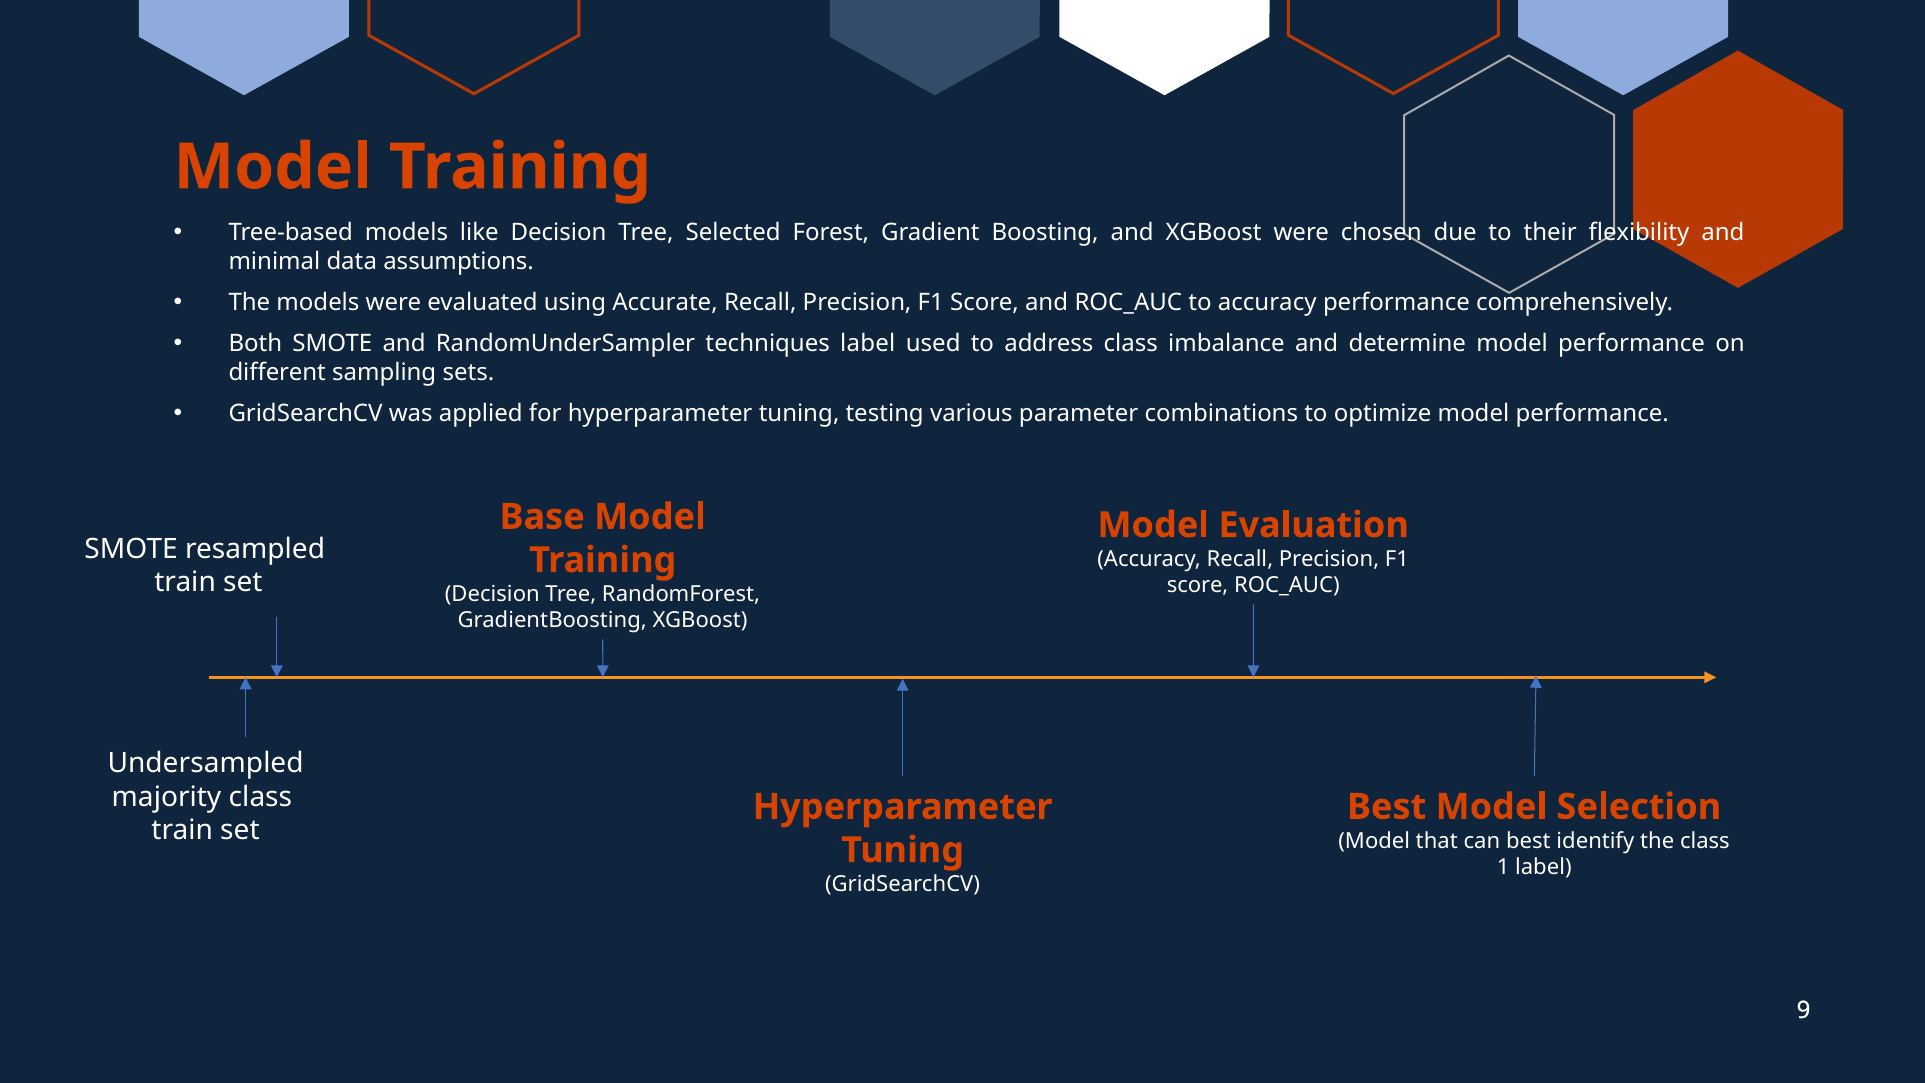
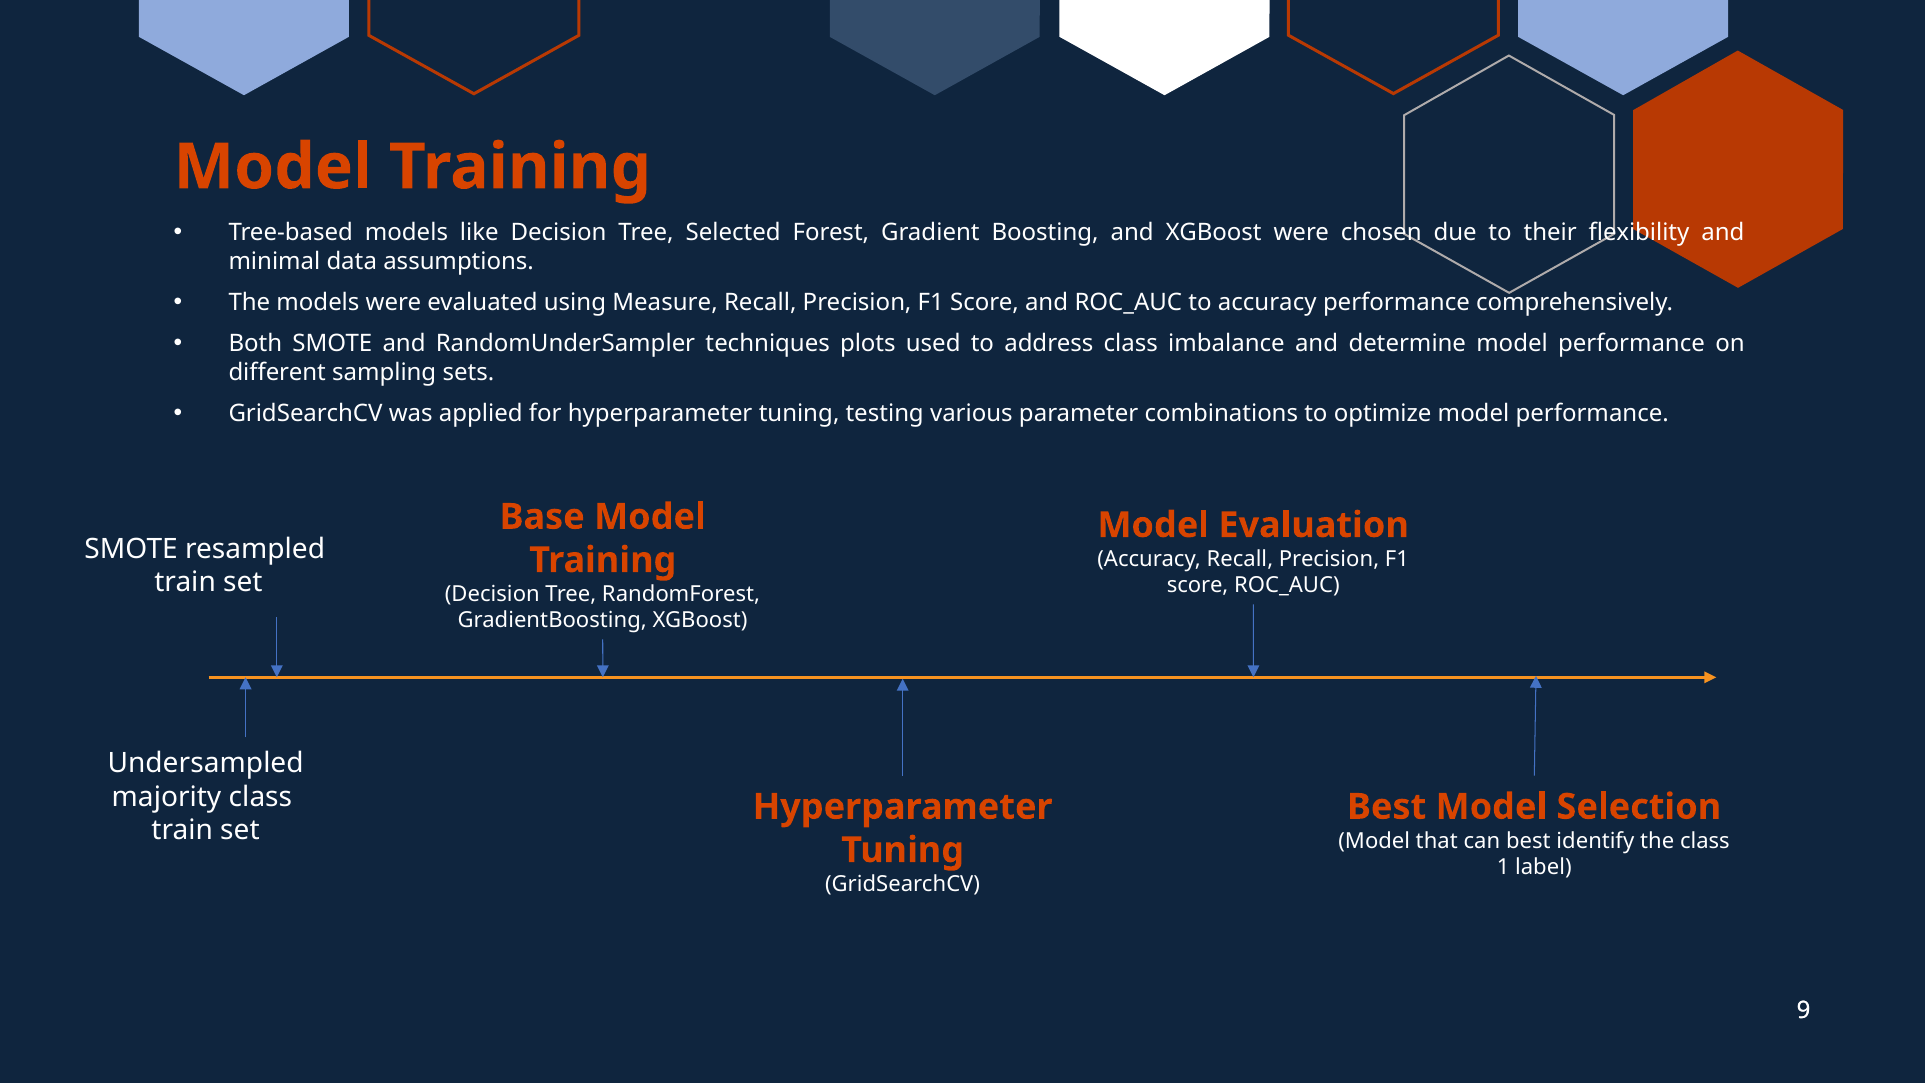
Accurate: Accurate -> Measure (665, 303)
techniques label: label -> plots (868, 343)
